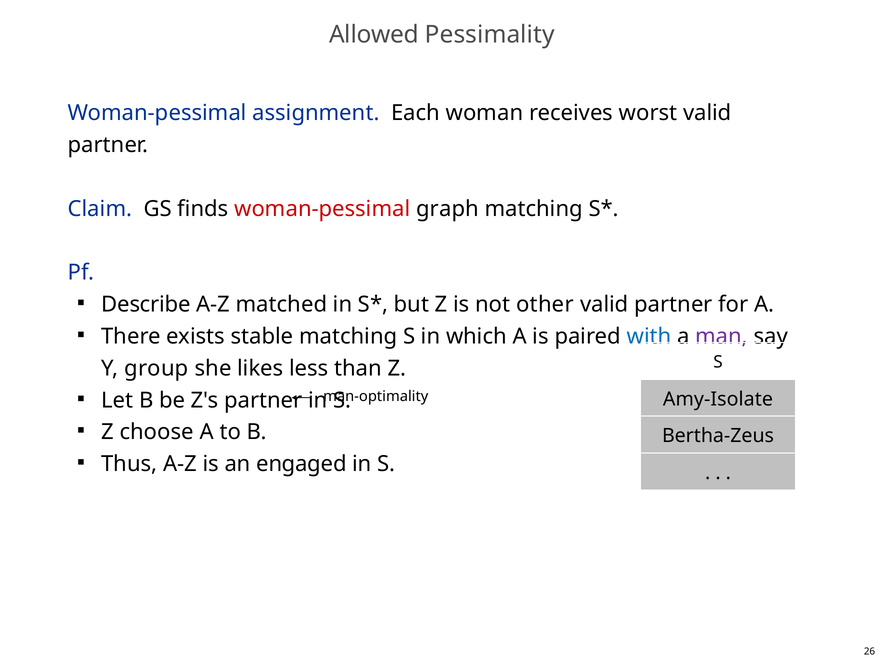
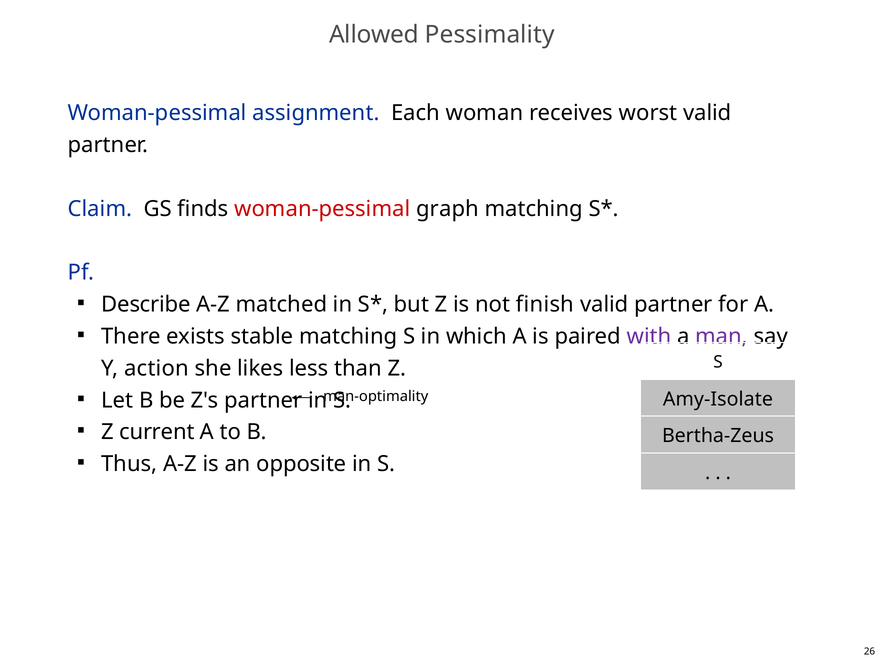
other: other -> finish (545, 305)
with colour: blue -> purple (649, 336)
group: group -> action (156, 368)
choose: choose -> current (157, 432)
engaged: engaged -> opposite (301, 464)
